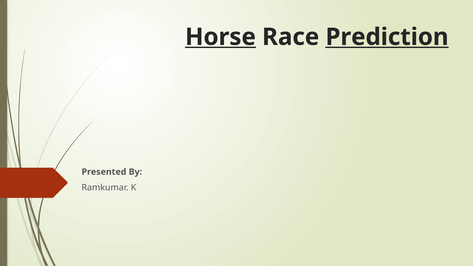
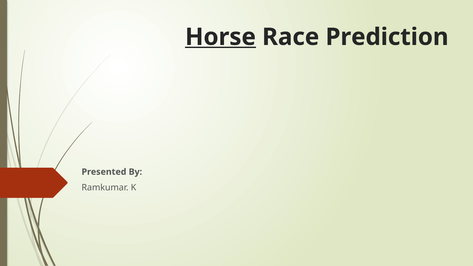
Prediction underline: present -> none (387, 37)
